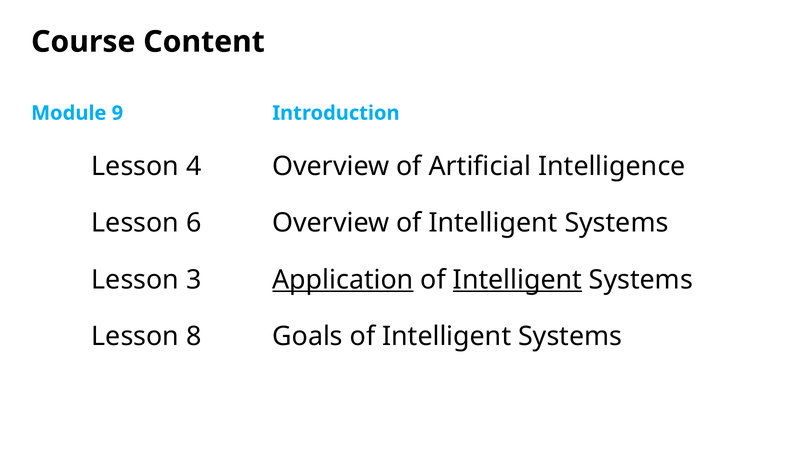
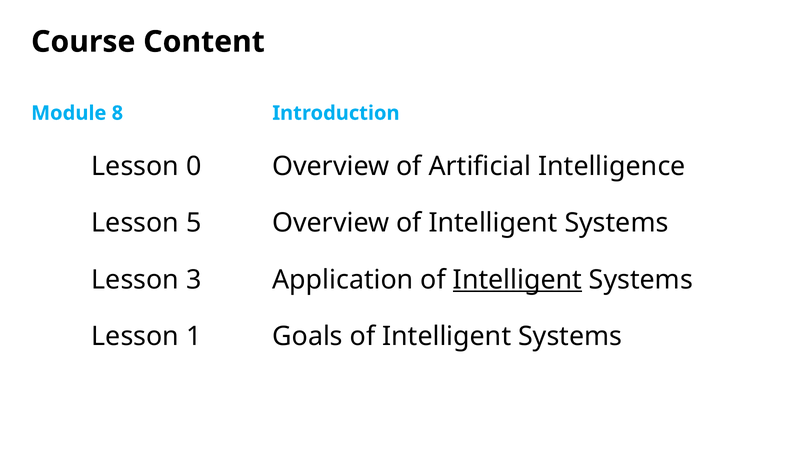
9: 9 -> 8 (117, 113)
4: 4 -> 0 (194, 166)
6: 6 -> 5 (194, 223)
Application underline: present -> none (343, 279)
8: 8 -> 1 (194, 336)
